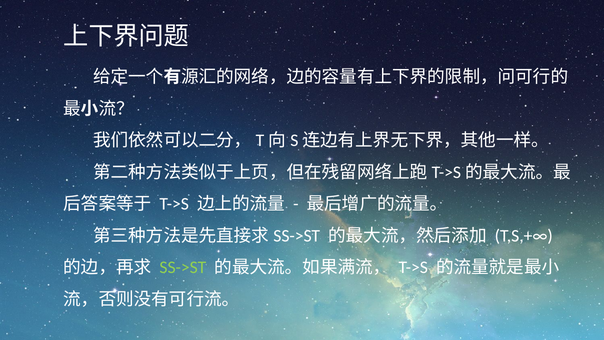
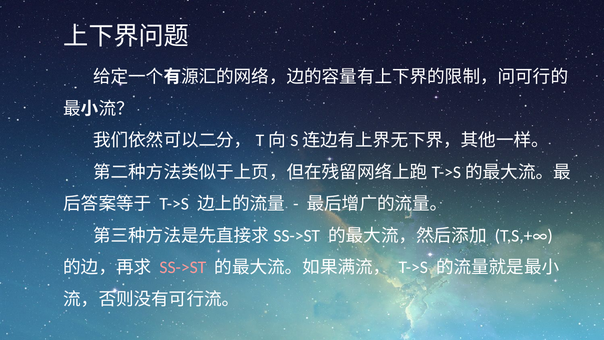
SS->ST colour: light green -> pink (183, 267)
